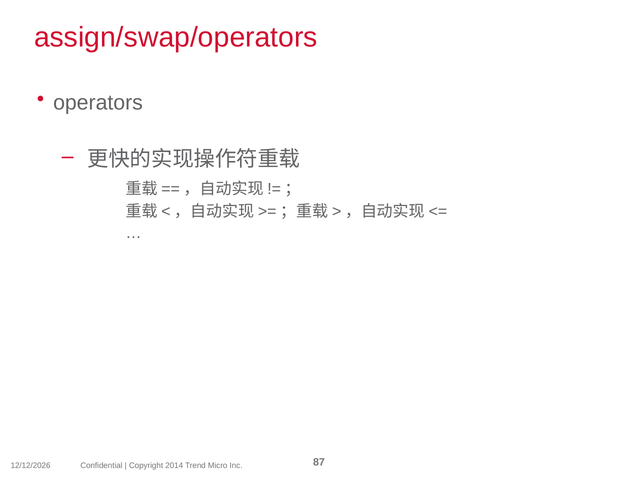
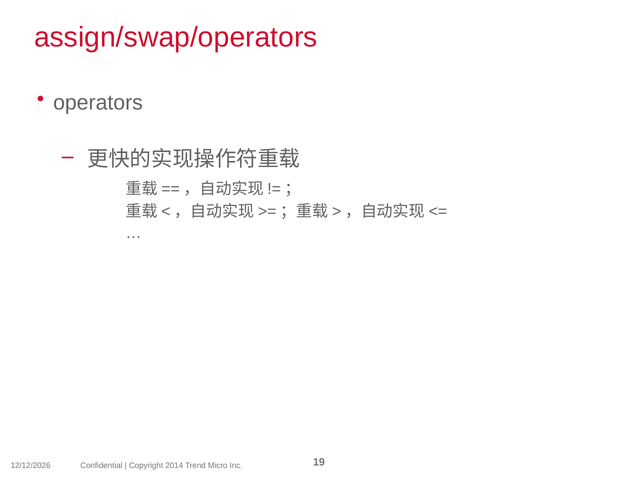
87: 87 -> 19 (319, 462)
